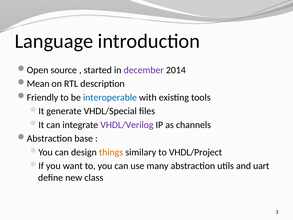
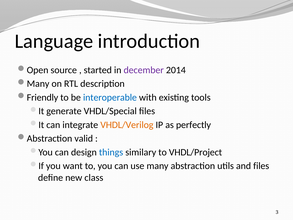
Mean: Mean -> Many (38, 84)
VHDL/Verilog colour: purple -> orange (127, 125)
channels: channels -> perfectly (193, 125)
base: base -> valid (84, 138)
things colour: orange -> blue (111, 152)
and uart: uart -> files (261, 166)
